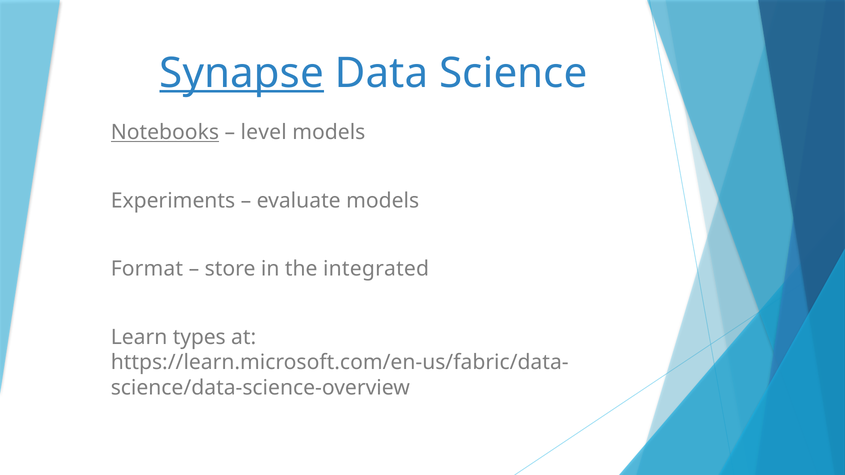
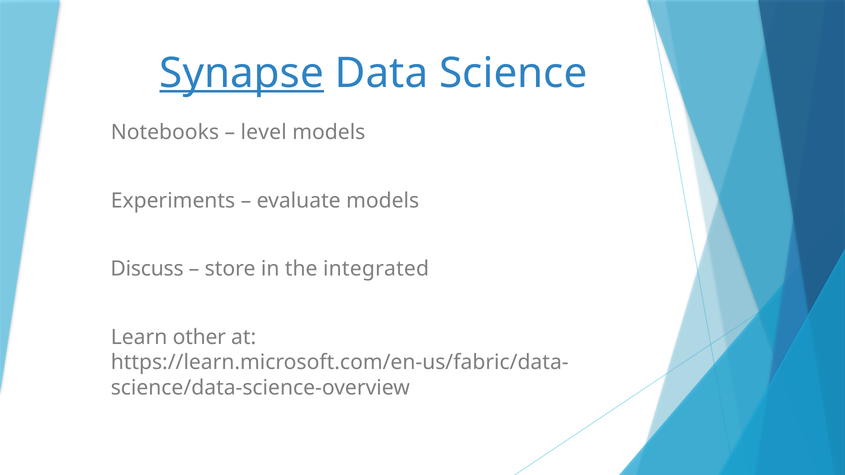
Notebooks underline: present -> none (165, 132)
Format: Format -> Discuss (147, 269)
types: types -> other (199, 337)
